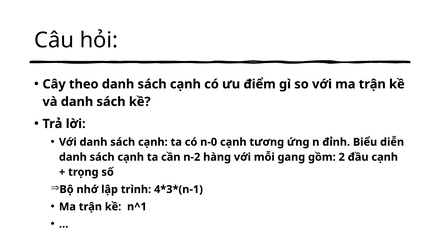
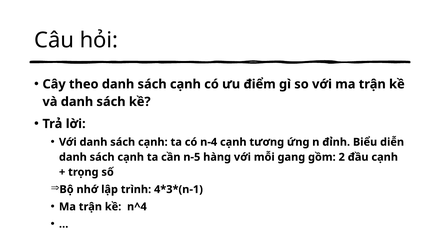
n-0: n-0 -> n-4 (209, 142)
n-2: n-2 -> n-5 (192, 157)
n^1: n^1 -> n^4 (137, 207)
